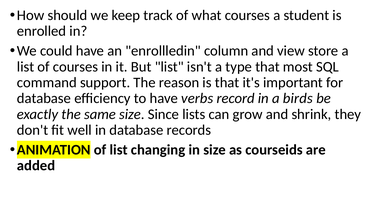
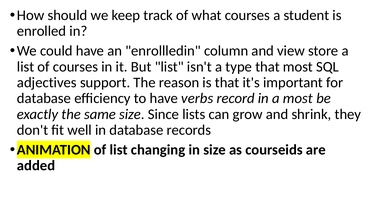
command: command -> adjectives (47, 83)
a birds: birds -> most (298, 98)
